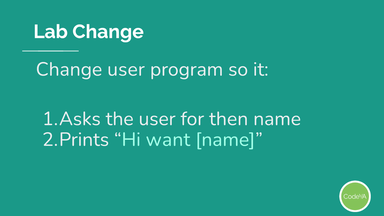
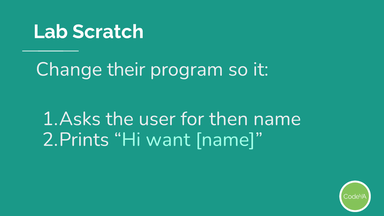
Lab Change: Change -> Scratch (108, 32)
Change user: user -> their (126, 69)
